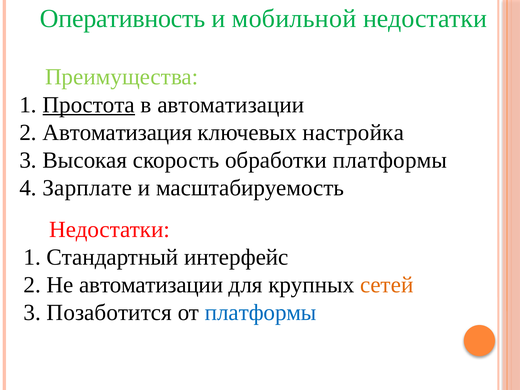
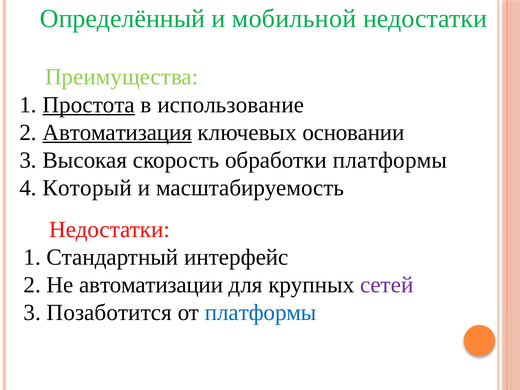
Оперативность: Оперативность -> Определённый (123, 19)
в автоматизации: автоматизации -> использование (231, 105)
Автоматизация underline: none -> present (117, 132)
настройка: настройка -> основании (353, 132)
Зарплате: Зарплате -> Который (87, 188)
сетей colour: orange -> purple (387, 285)
